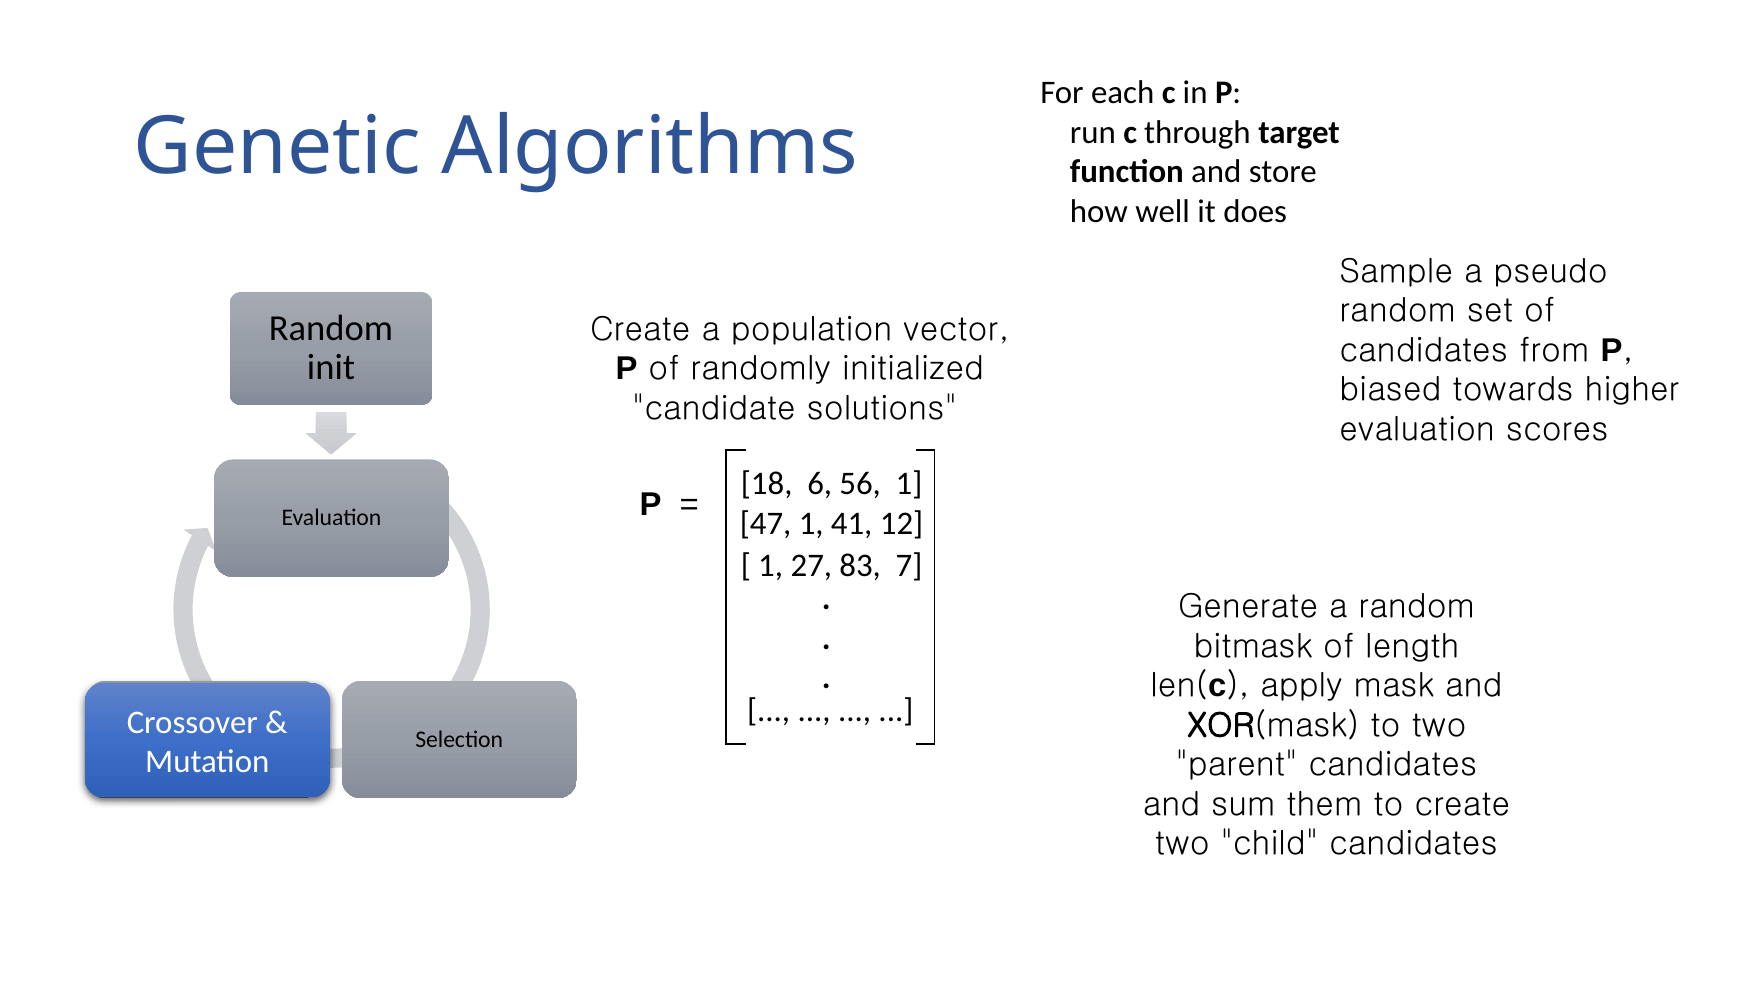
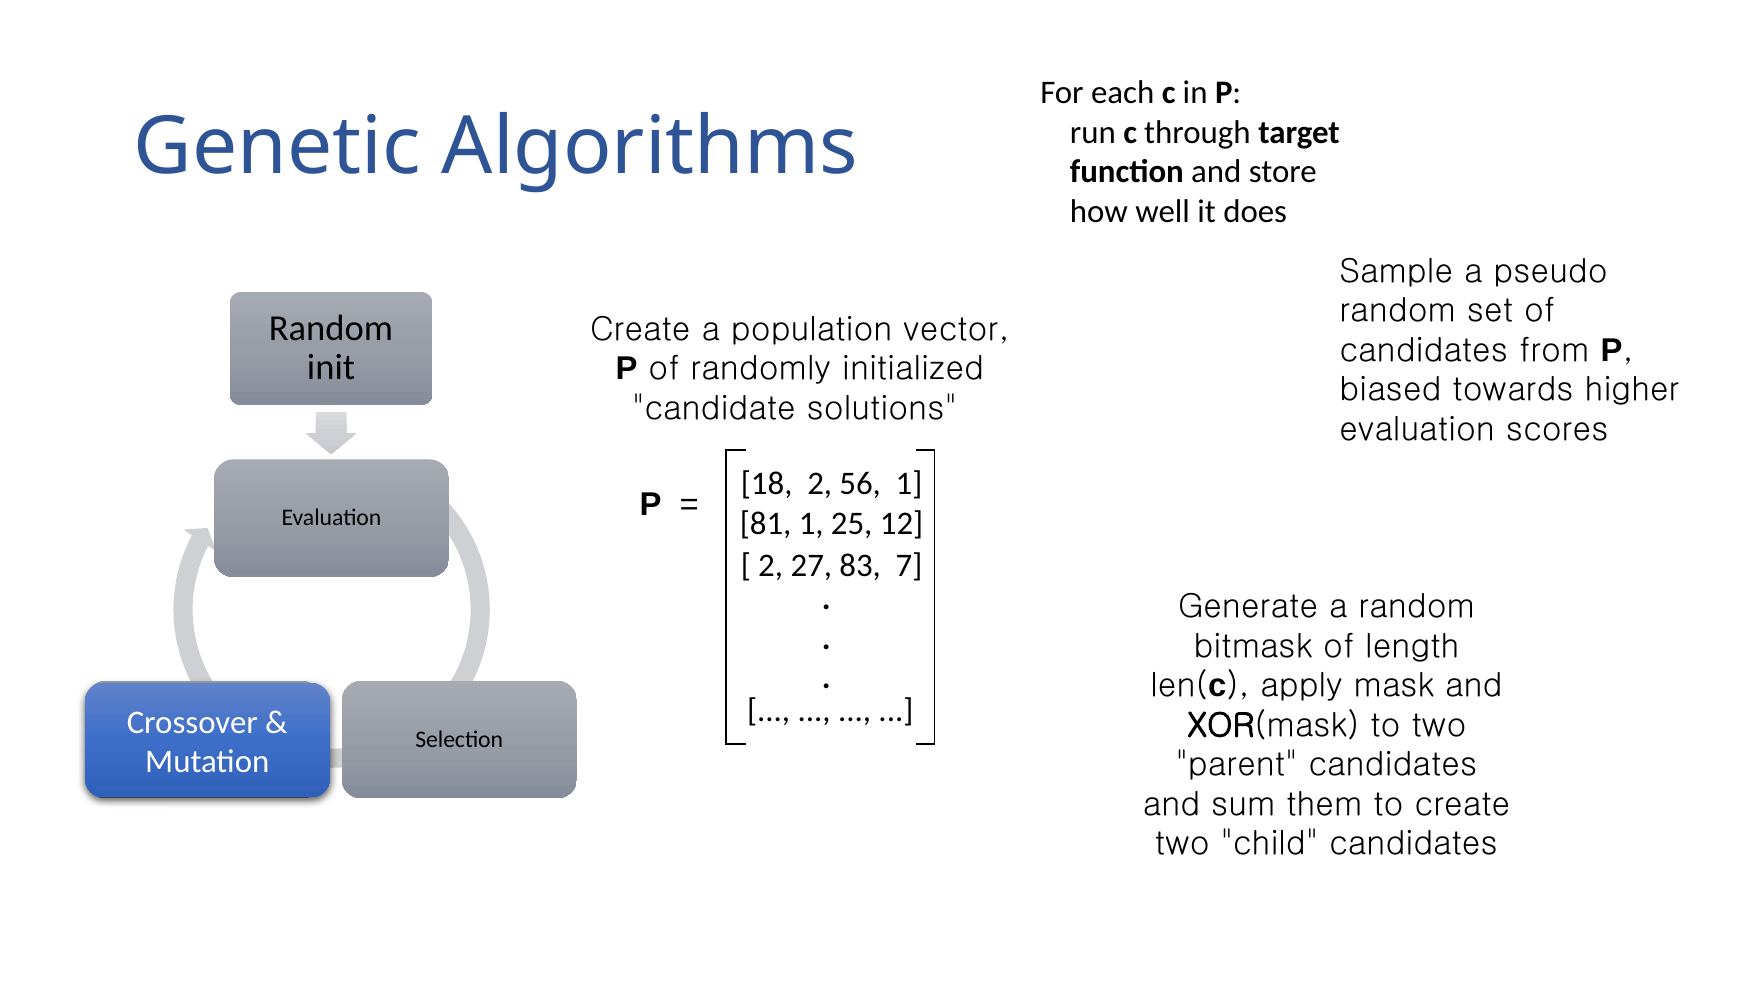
18 6: 6 -> 2 (820, 483)
47: 47 -> 81 (766, 523)
41: 41 -> 25 (852, 523)
1: 1 -> 2 (771, 566)
